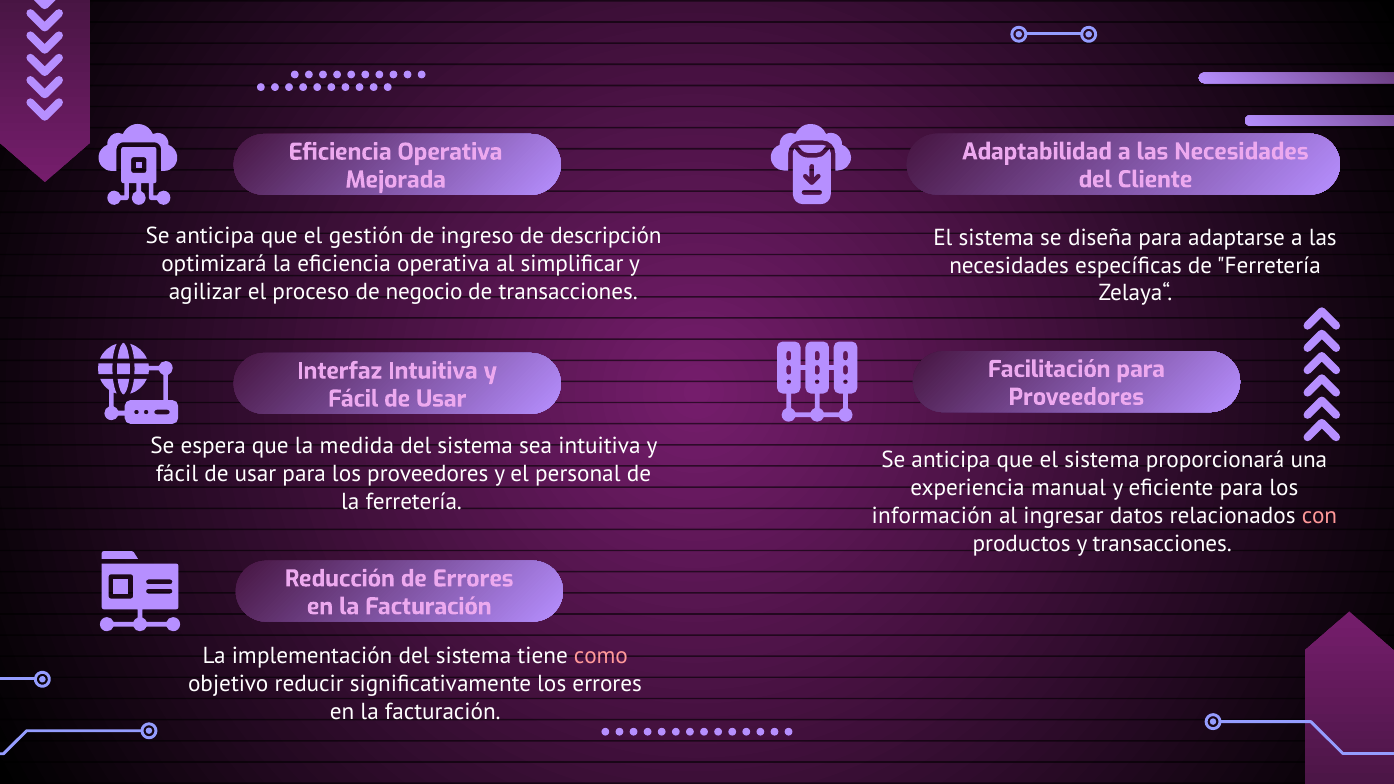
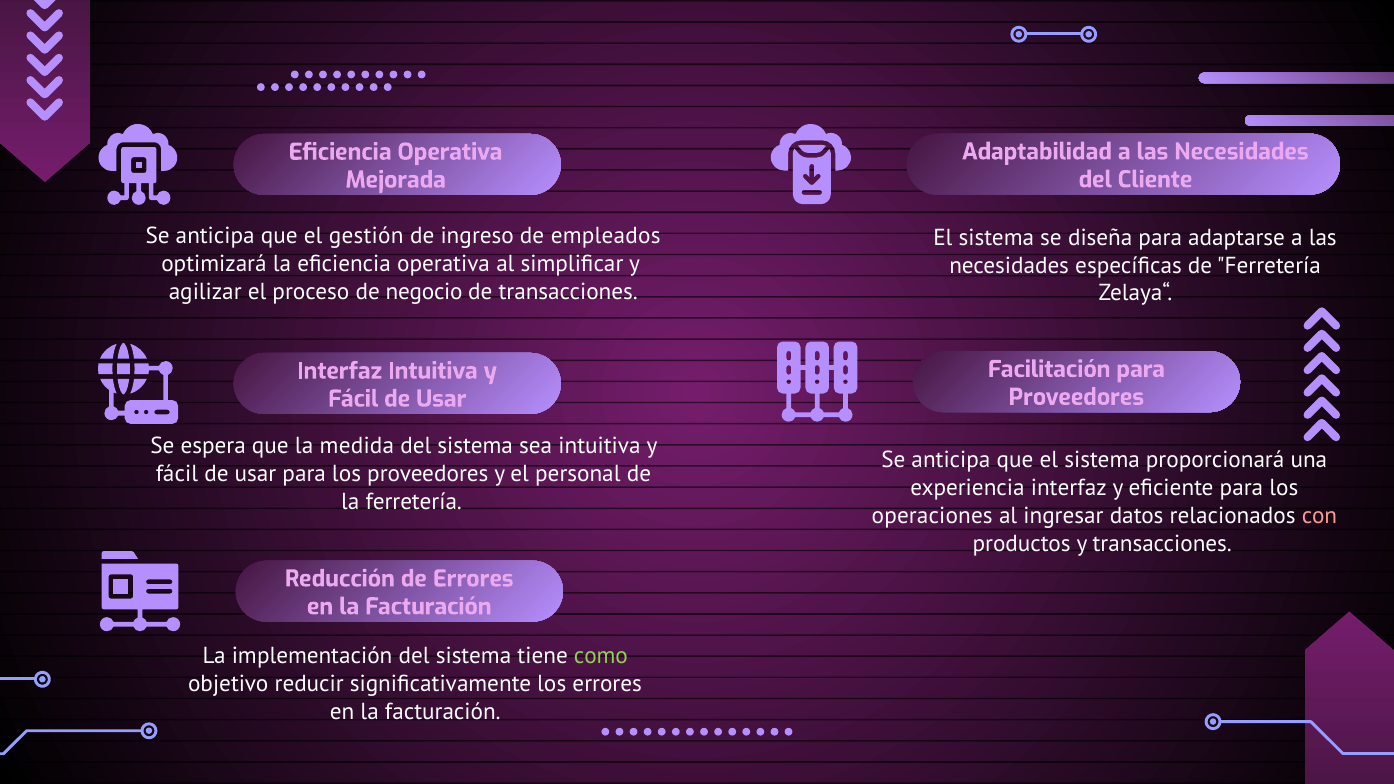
descripción: descripción -> empleados (606, 236)
experiencia manual: manual -> interfaz (1069, 488)
información: información -> operaciones (932, 516)
como colour: pink -> light green (601, 656)
